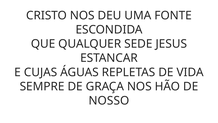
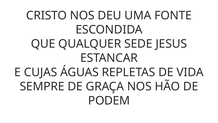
NOSSO: NOSSO -> PODEM (109, 100)
